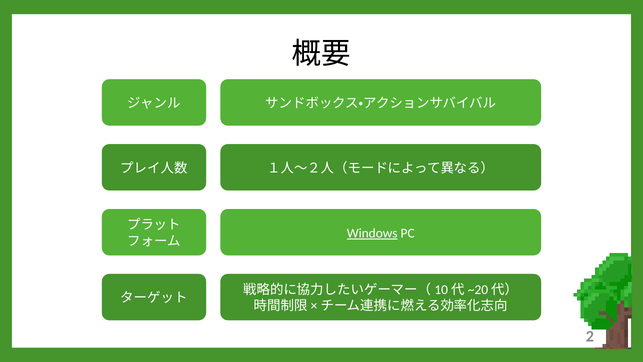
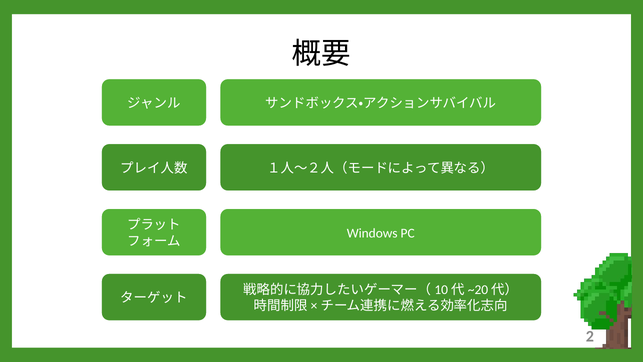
Windows underline: present -> none (372, 233)
